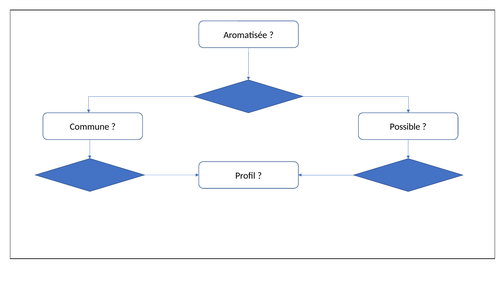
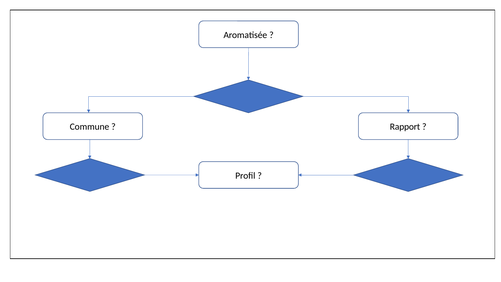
Possible: Possible -> Rapport (405, 127)
